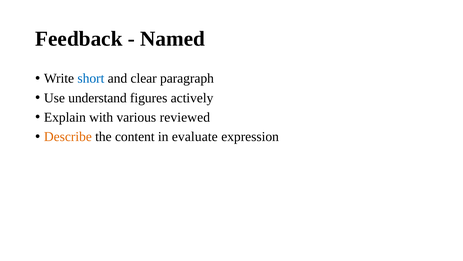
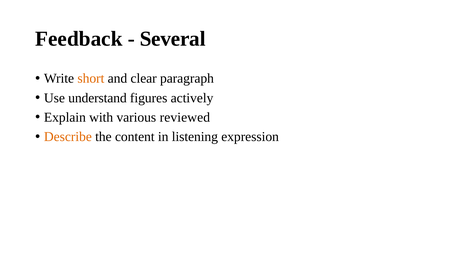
Named: Named -> Several (173, 39)
short colour: blue -> orange (91, 78)
evaluate: evaluate -> listening (195, 137)
